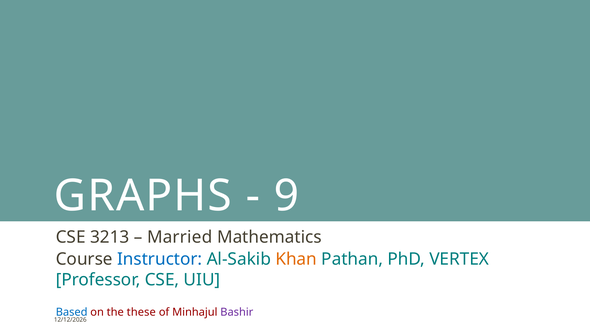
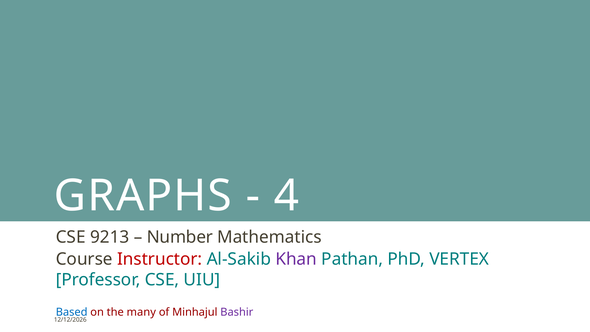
9: 9 -> 4 (286, 196)
3213: 3213 -> 9213 (110, 237)
Married: Married -> Number (180, 237)
Instructor colour: blue -> red (160, 259)
Khan colour: orange -> purple (296, 259)
these: these -> many (141, 312)
